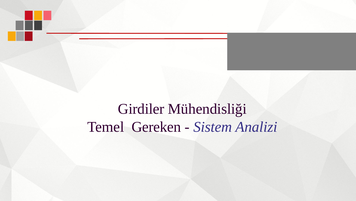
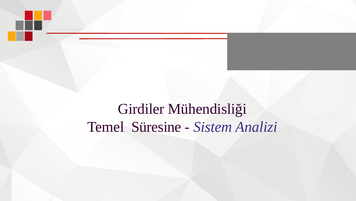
Gereken: Gereken -> Süresine (156, 126)
